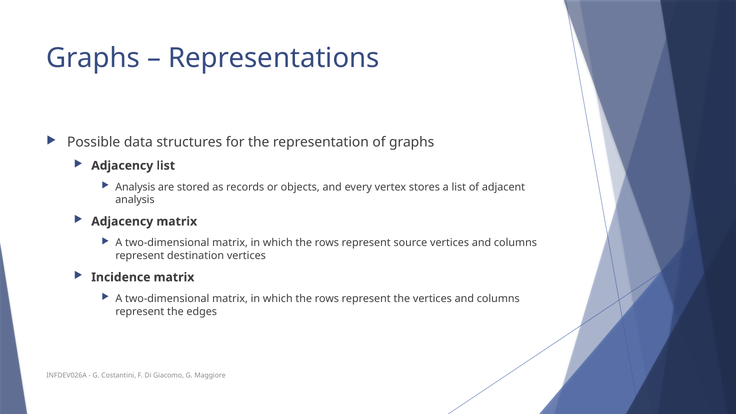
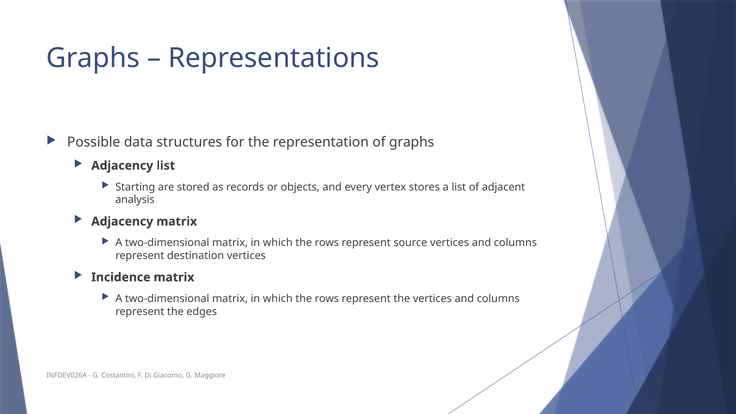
Analysis: Analysis -> Starting (135, 187)
